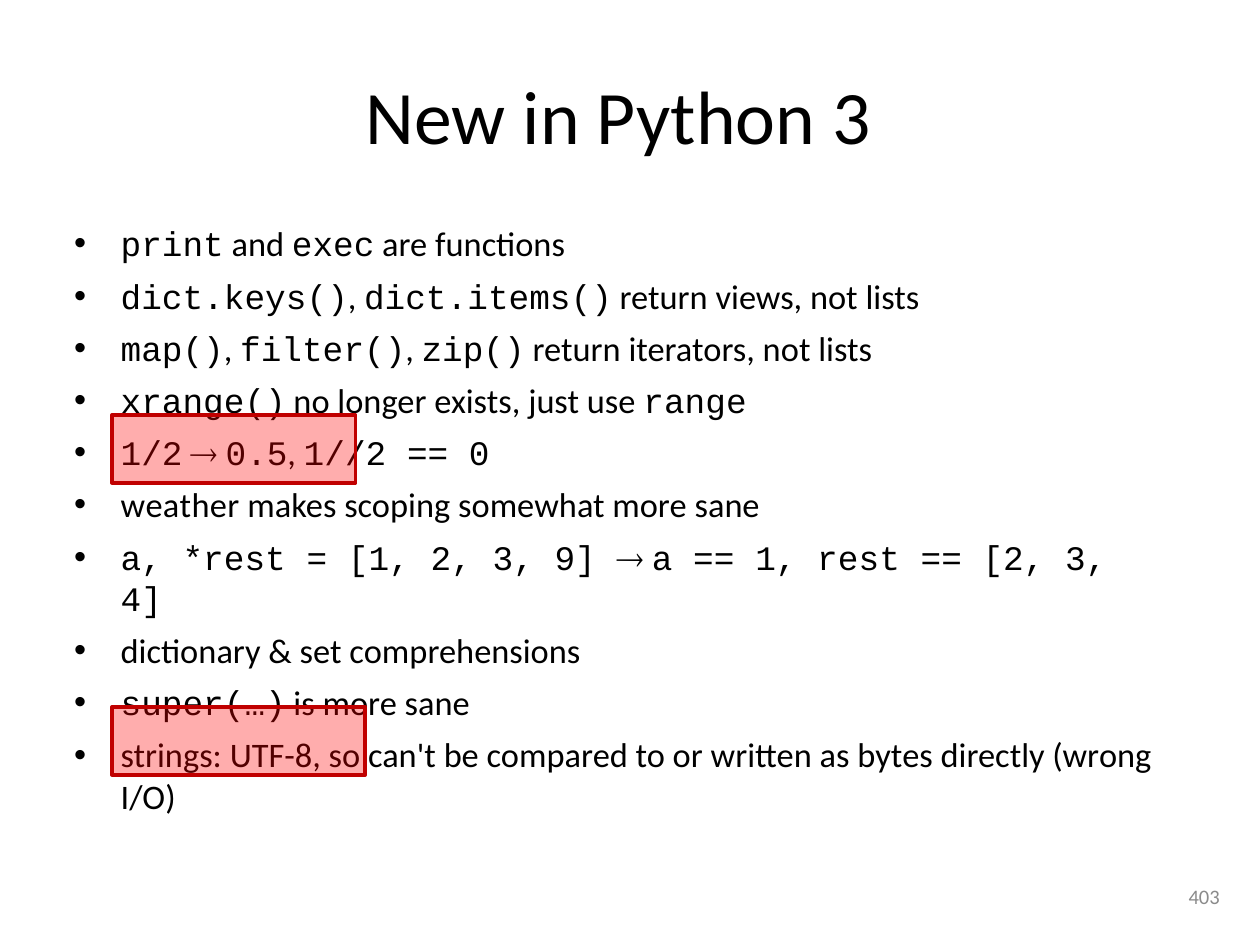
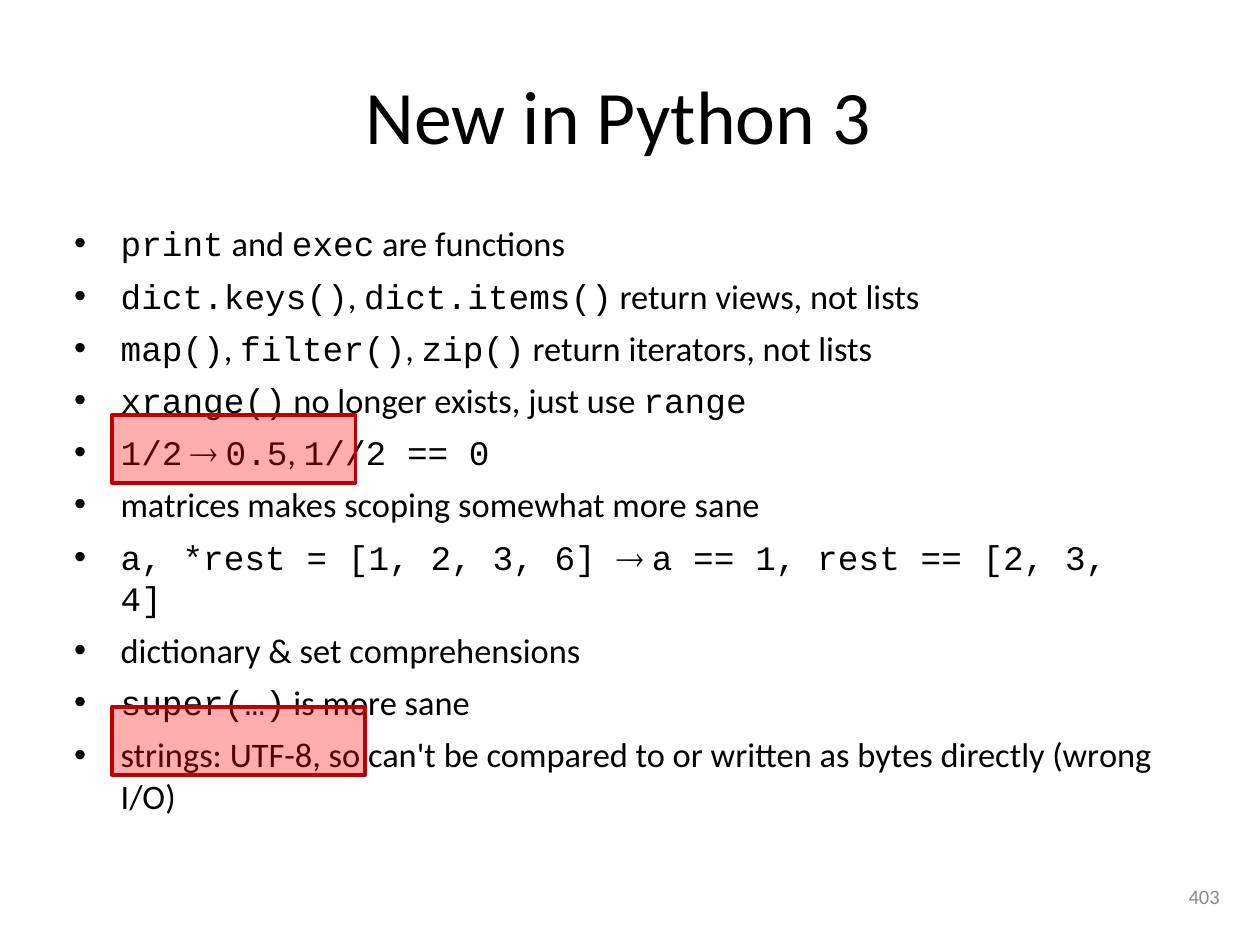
weather: weather -> matrices (180, 507)
9: 9 -> 6 (575, 559)
